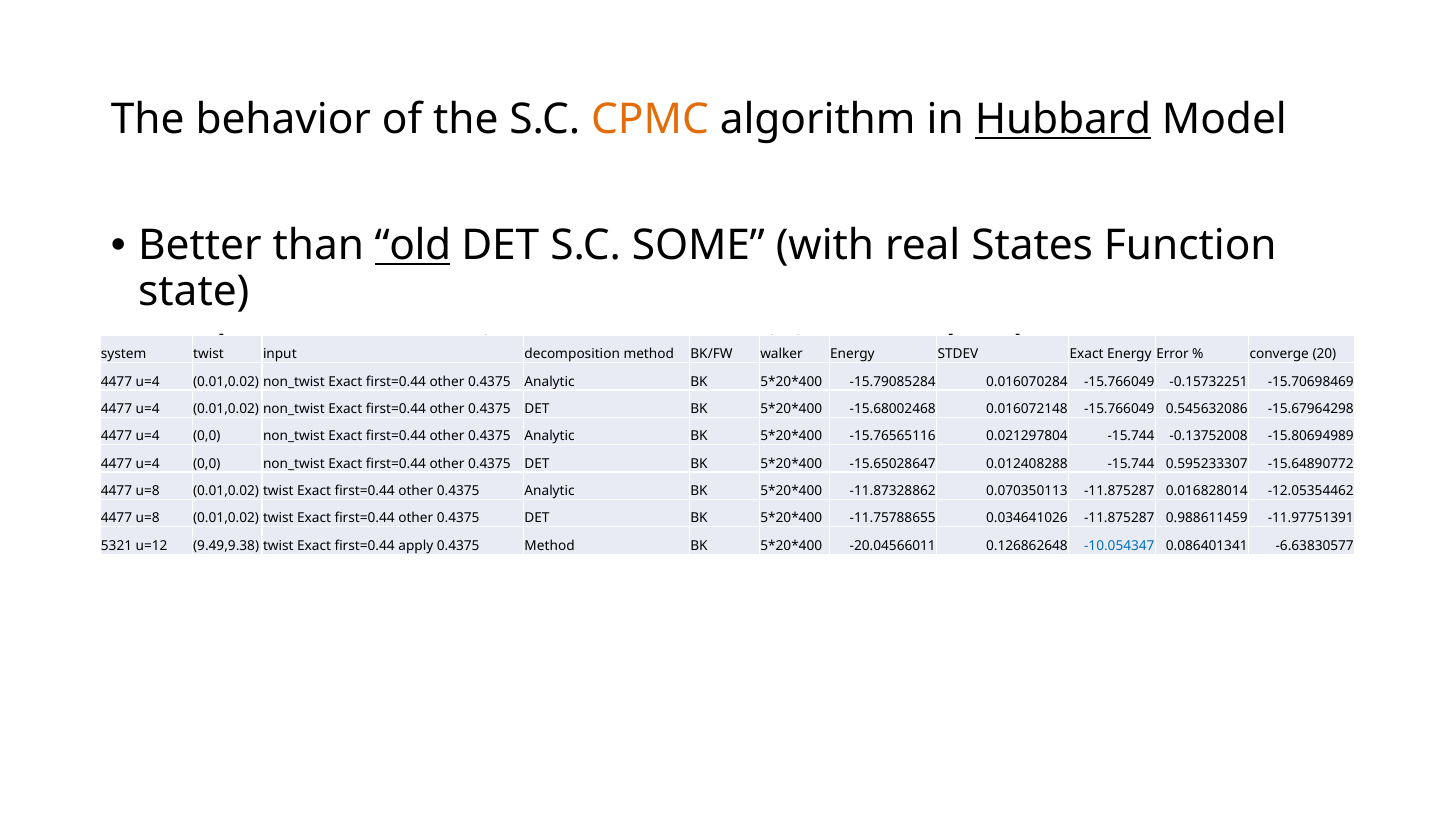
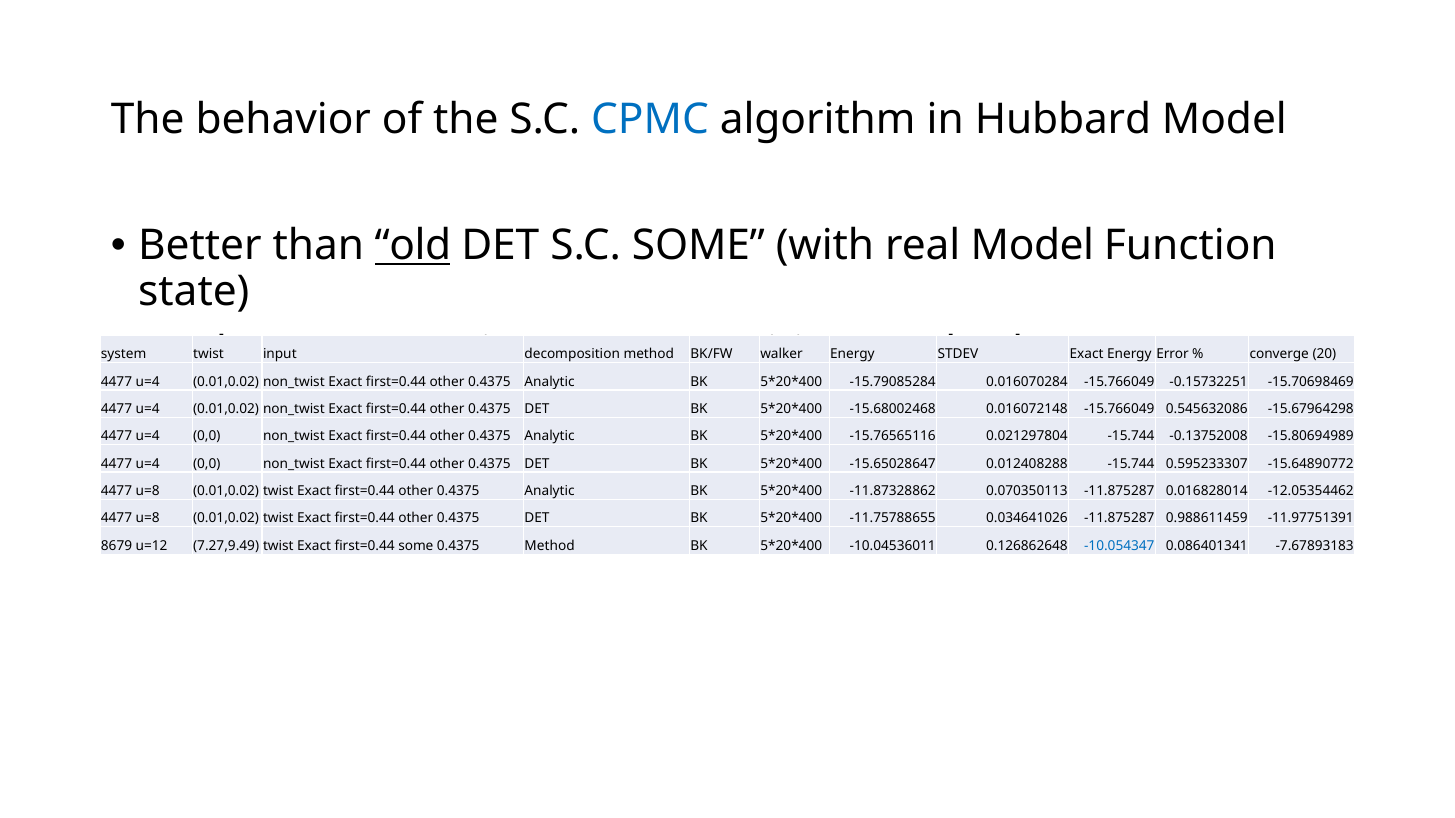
CPMC colour: orange -> blue (650, 120)
Hubbard underline: present -> none (1063, 120)
real States: States -> Model (1032, 246)
5321: 5321 -> 8679 (117, 546)
9.49,9.38: 9.49,9.38 -> 7.27,9.49 (226, 546)
first=0.44 apply: apply -> some (416, 546)
-20.04566011: -20.04566011 -> -10.04536011 (893, 546)
-6.63830577: -6.63830577 -> -7.67893183 (1315, 546)
